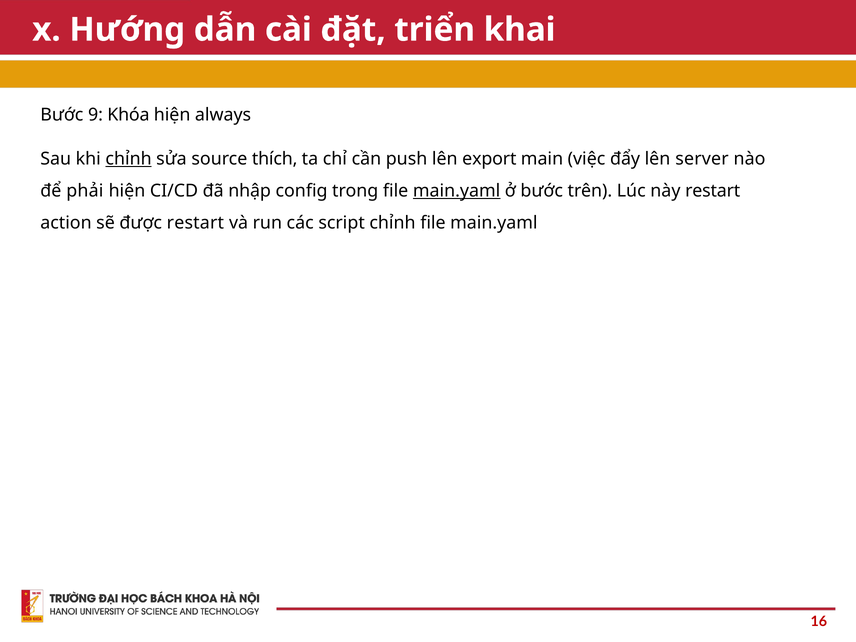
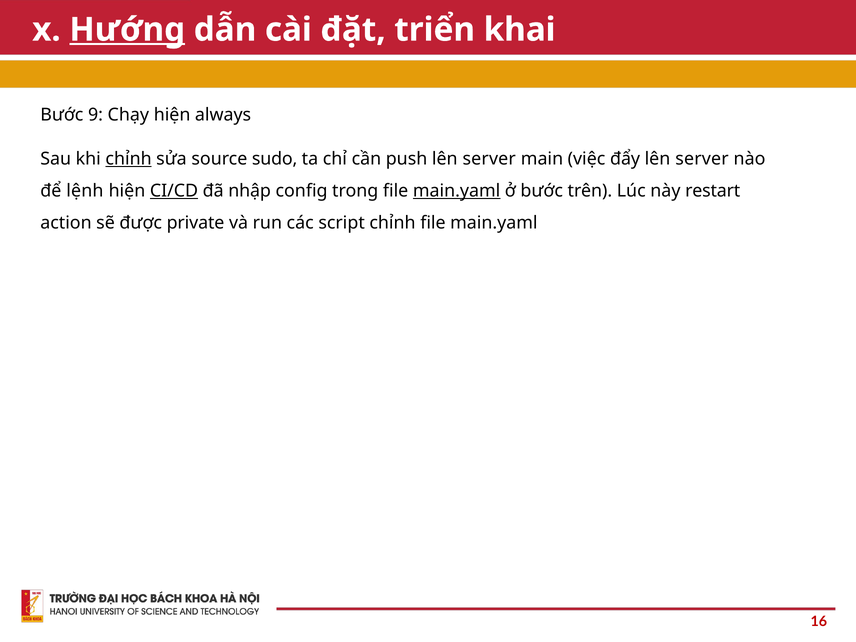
Hướng underline: none -> present (127, 30)
Khóa: Khóa -> Chạy (128, 115)
thích: thích -> sudo (275, 159)
push lên export: export -> server (489, 159)
phải: phải -> lệnh (85, 191)
CI/CD underline: none -> present (174, 191)
được restart: restart -> private (196, 223)
